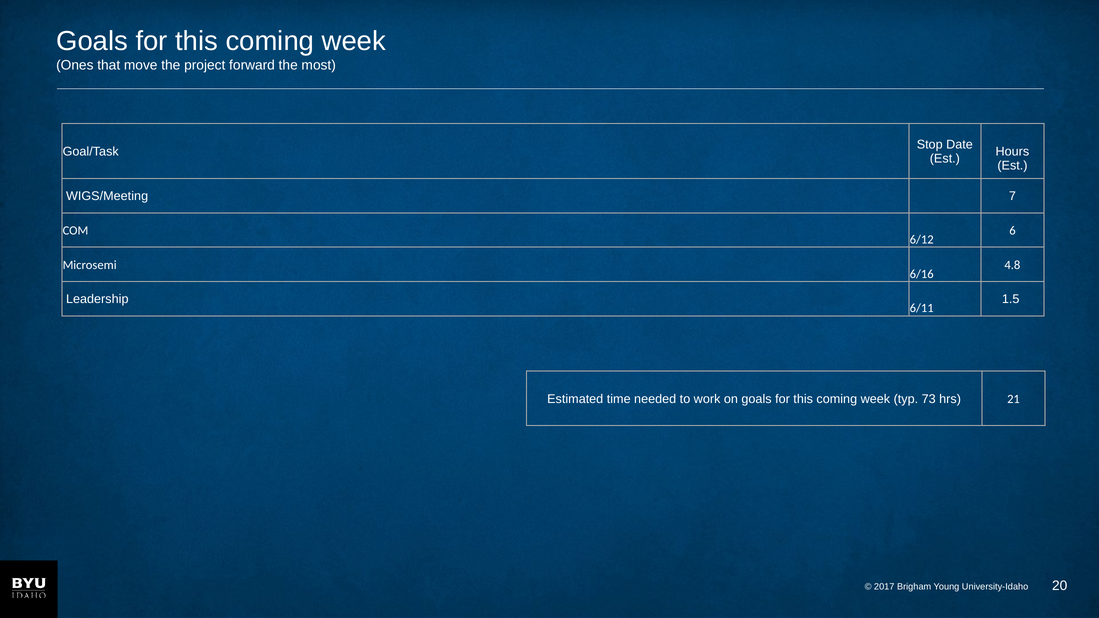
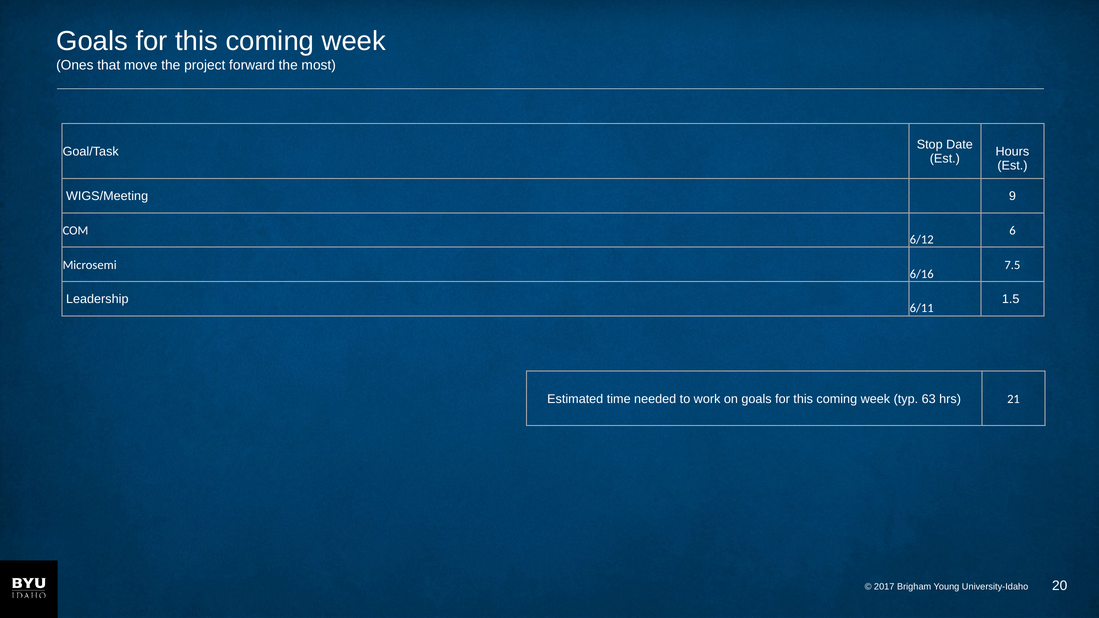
7: 7 -> 9 (1012, 196)
4.8: 4.8 -> 7.5 (1012, 265)
73: 73 -> 63 (929, 399)
